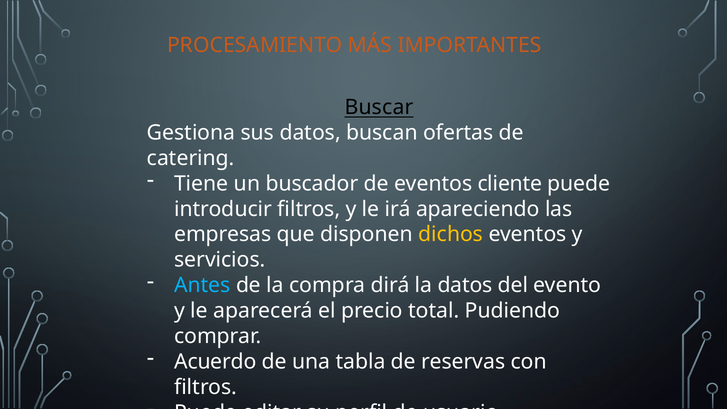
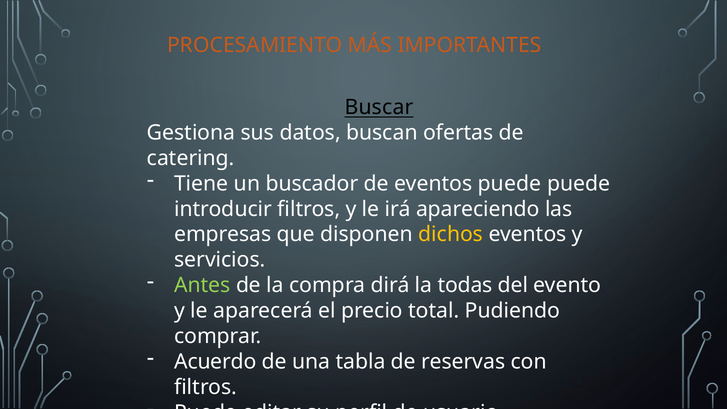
eventos cliente: cliente -> puede (510, 184)
Antes colour: light blue -> light green (202, 285)
la datos: datos -> todas (465, 285)
